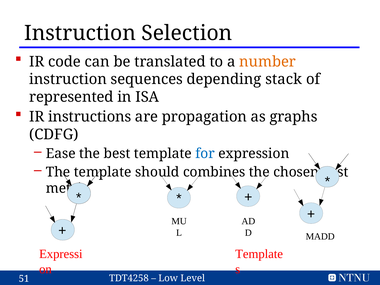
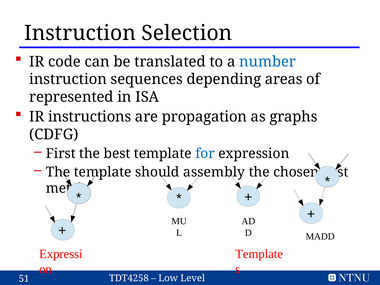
number colour: orange -> blue (268, 62)
stack: stack -> areas (284, 79)
Ease: Ease -> First (61, 154)
combines: combines -> assembly (214, 172)
